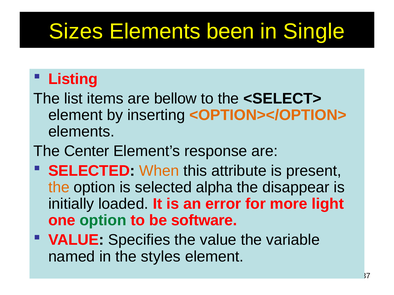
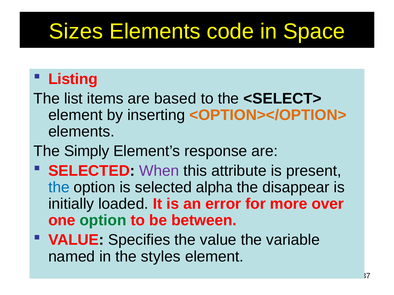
been: been -> code (230, 31)
Single: Single -> Space (314, 31)
bellow: bellow -> based (175, 99)
Center: Center -> Simply (87, 151)
When colour: orange -> purple (159, 171)
the colour: orange -> blue (59, 188)
light: light -> over (328, 204)
software: software -> between (204, 221)
